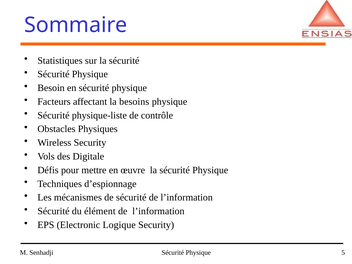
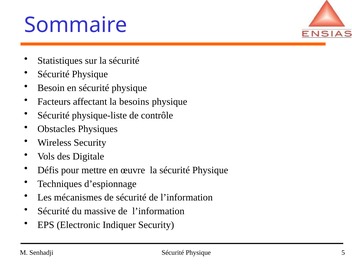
élément: élément -> massive (100, 211)
Logique: Logique -> Indiquer (119, 225)
